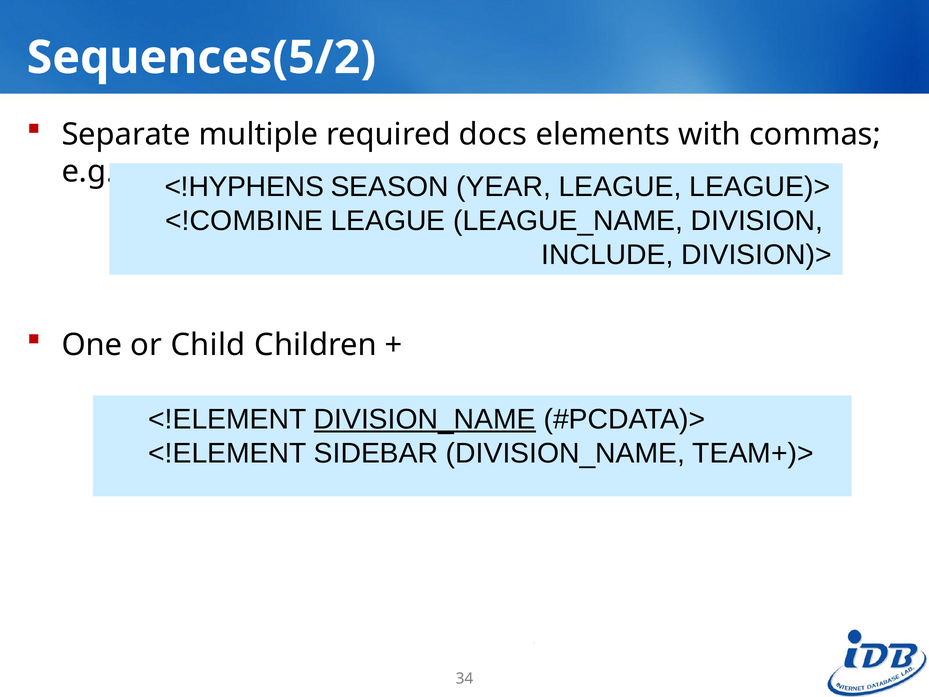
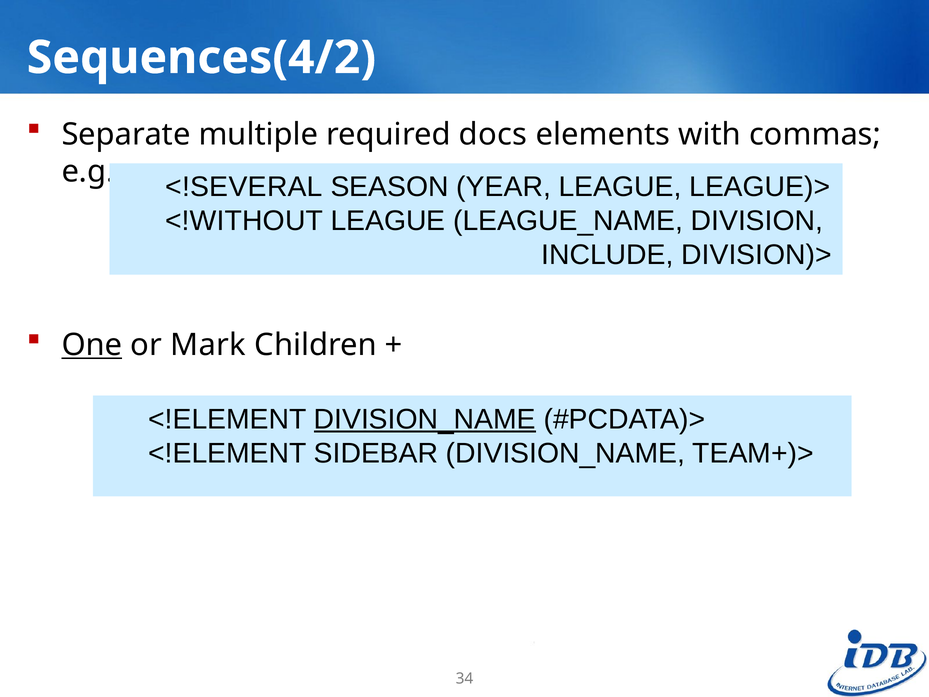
Sequences(5/2: Sequences(5/2 -> Sequences(4/2 (201, 58)
<!HYPHENS: <!HYPHENS -> <!SEVERAL (244, 187)
<!COMBINE: <!COMBINE -> <!WITHOUT (244, 221)
One underline: none -> present (92, 345)
Child: Child -> Mark (208, 345)
